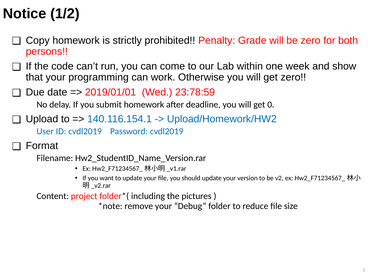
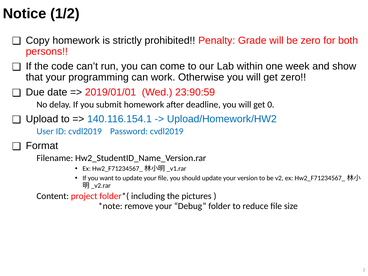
23:78:59: 23:78:59 -> 23:90:59 (195, 92)
